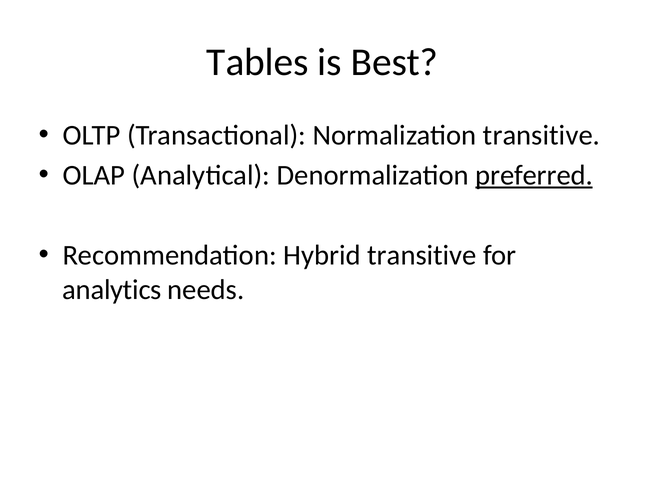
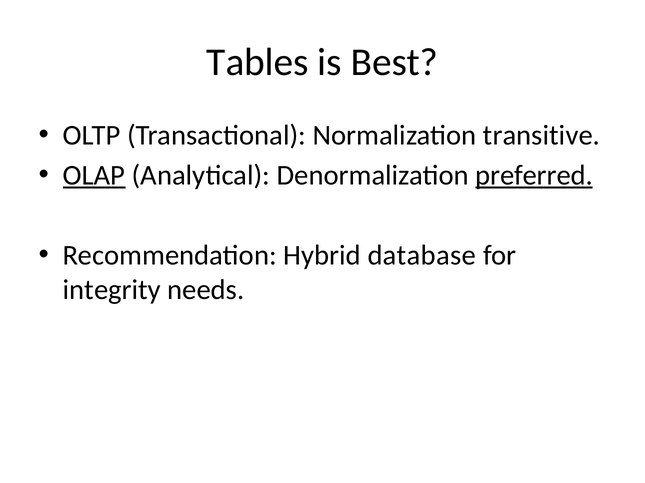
OLAP underline: none -> present (94, 175)
Hybrid transitive: transitive -> database (422, 256)
analytics: analytics -> integrity (112, 290)
